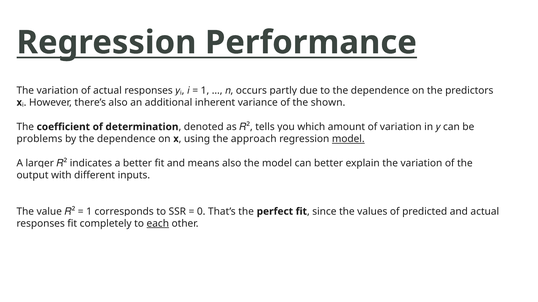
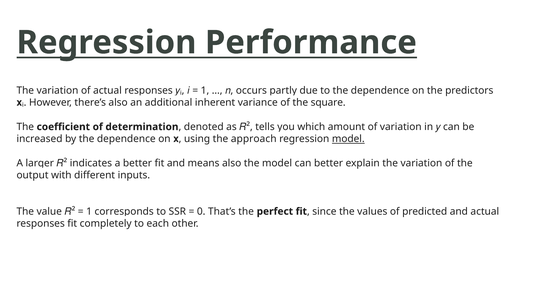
shown: shown -> square (328, 103)
problems: problems -> increased (39, 139)
each underline: present -> none (158, 224)
